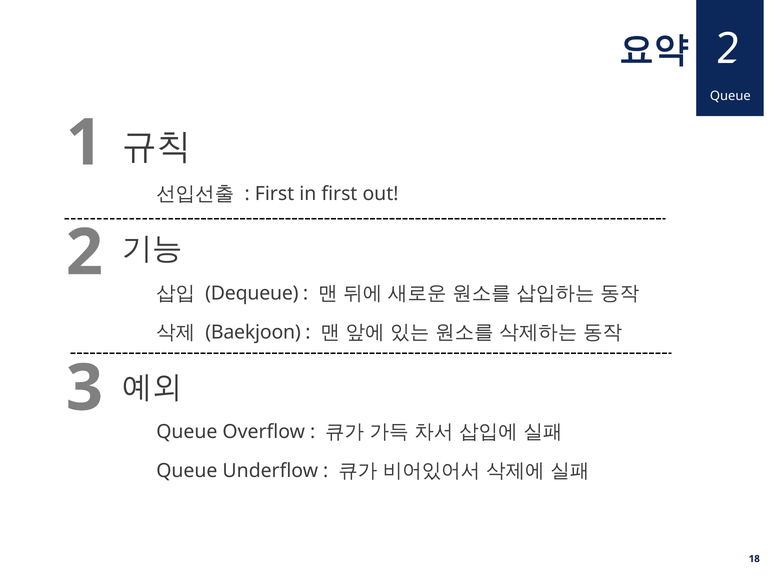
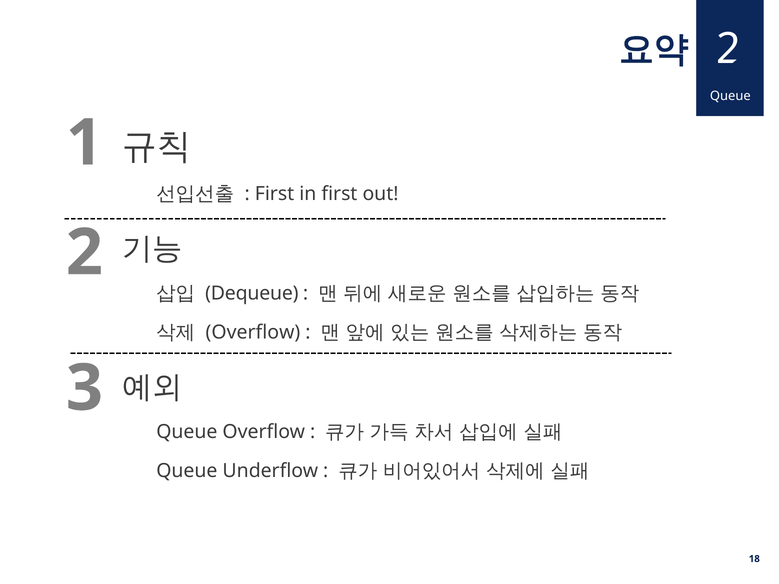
Baekjoon: Baekjoon -> Overflow (253, 332)
